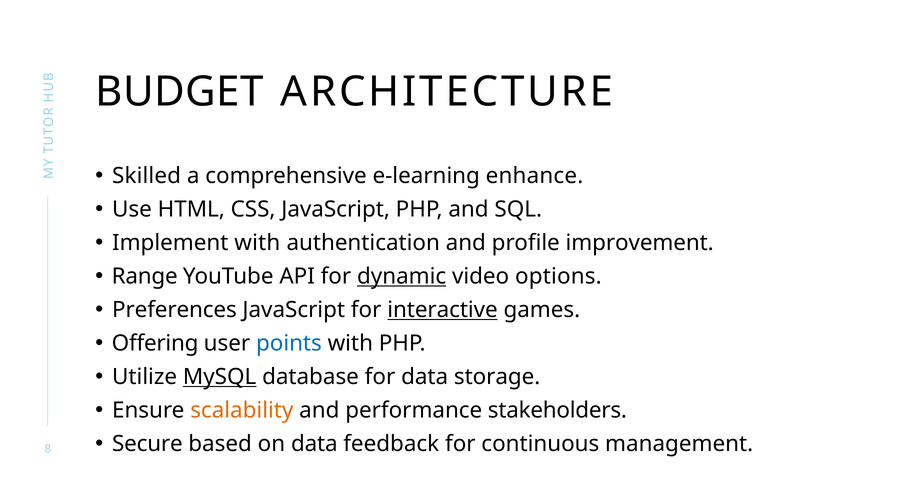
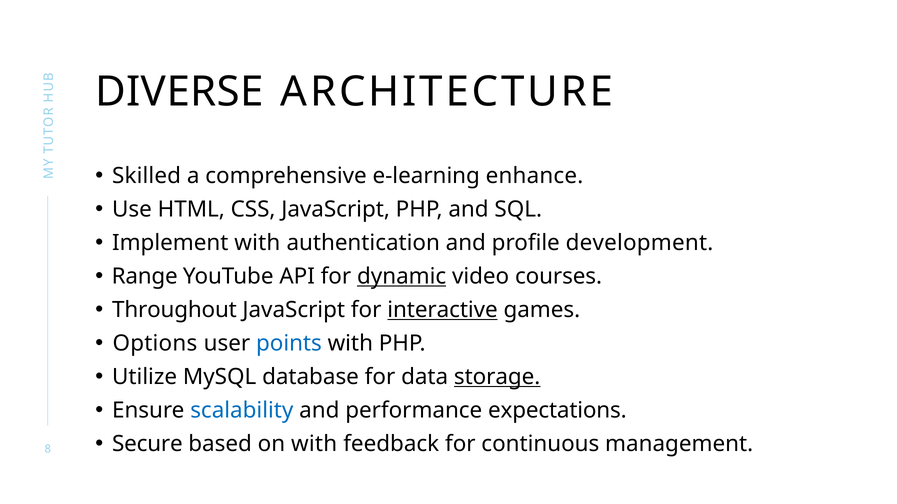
BUDGET: BUDGET -> DIVERSE (179, 92)
improvement: improvement -> development (640, 243)
options: options -> courses (559, 277)
Preferences: Preferences -> Throughout (174, 310)
Offering: Offering -> Options (155, 344)
MySQL underline: present -> none (220, 377)
storage underline: none -> present (497, 377)
scalability colour: orange -> blue (242, 411)
stakeholders: stakeholders -> expectations (557, 411)
on data: data -> with (314, 444)
